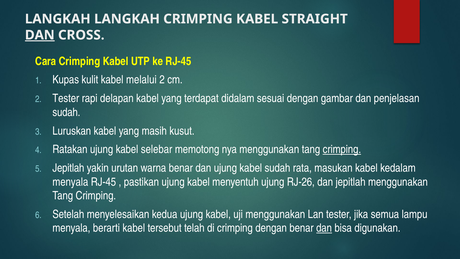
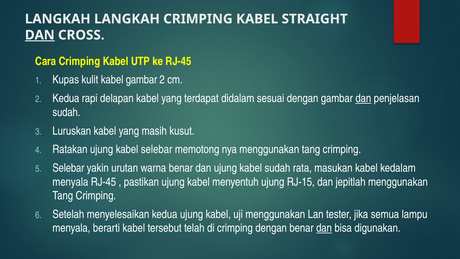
kabel melalui: melalui -> gambar (141, 80)
2 Tester: Tester -> Kedua (66, 98)
dan underline: none -> present (363, 98)
crimping underline: present -> none (342, 149)
Jepitlah: Jepitlah -> Selebar (68, 168)
RJ-26: RJ-26 -> RJ-15 (301, 182)
